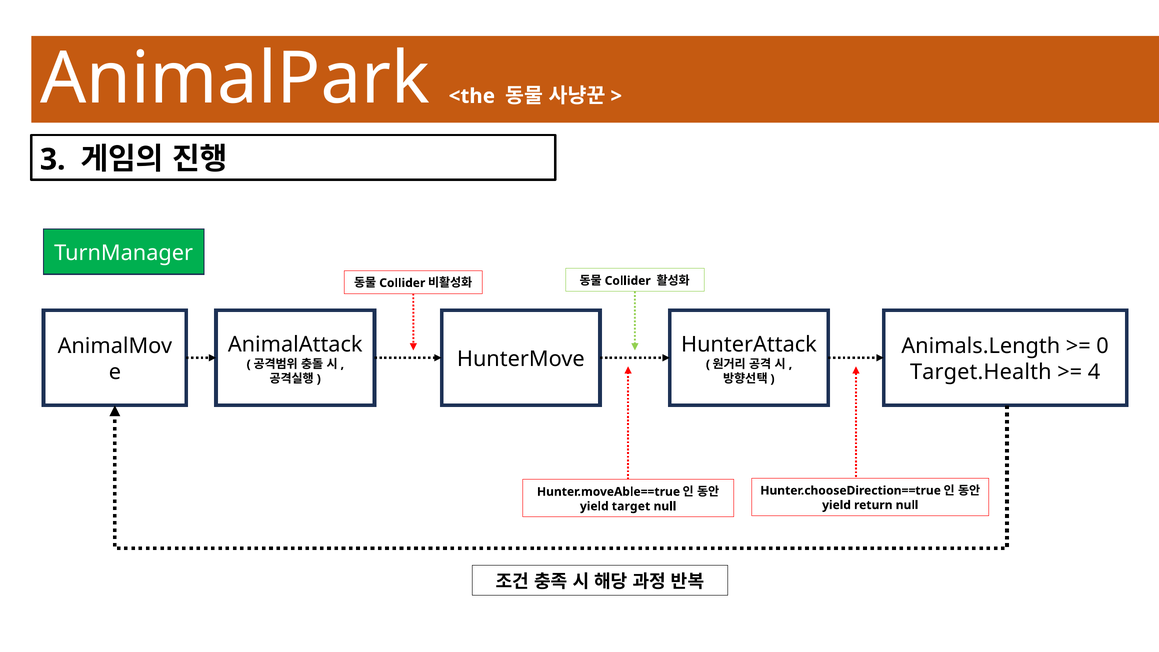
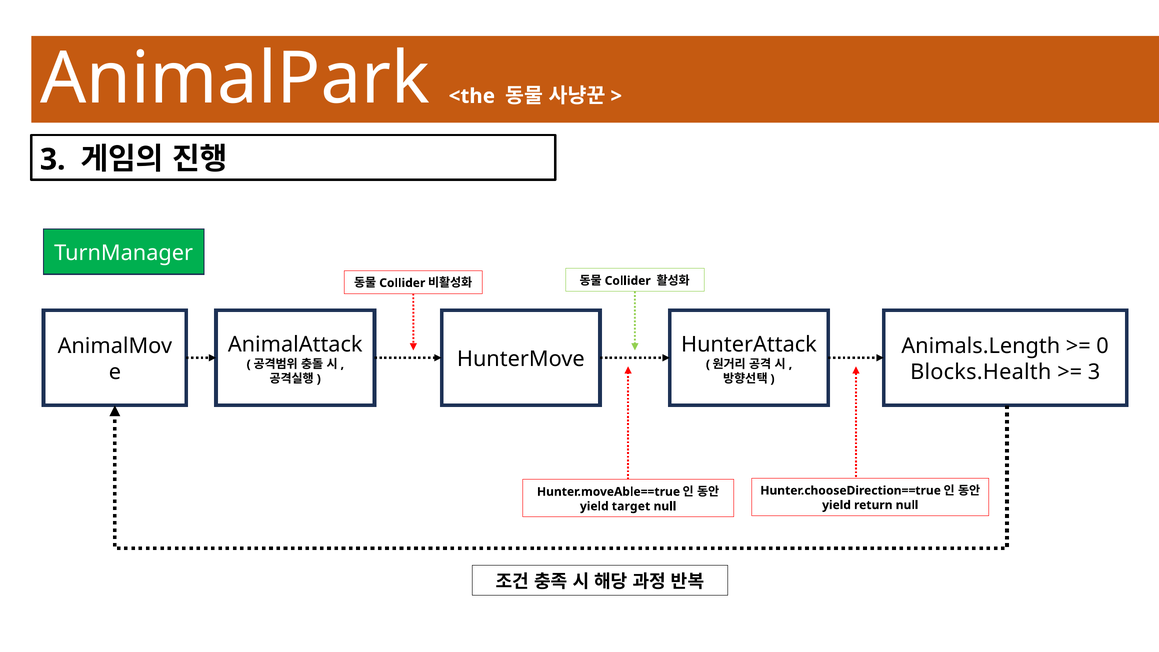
Target.Health: Target.Health -> Blocks.Health (981, 372)
4: 4 -> 3 (1094, 372)
